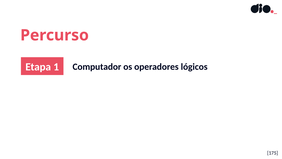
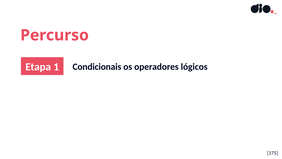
Computador: Computador -> Condicionais (97, 67)
